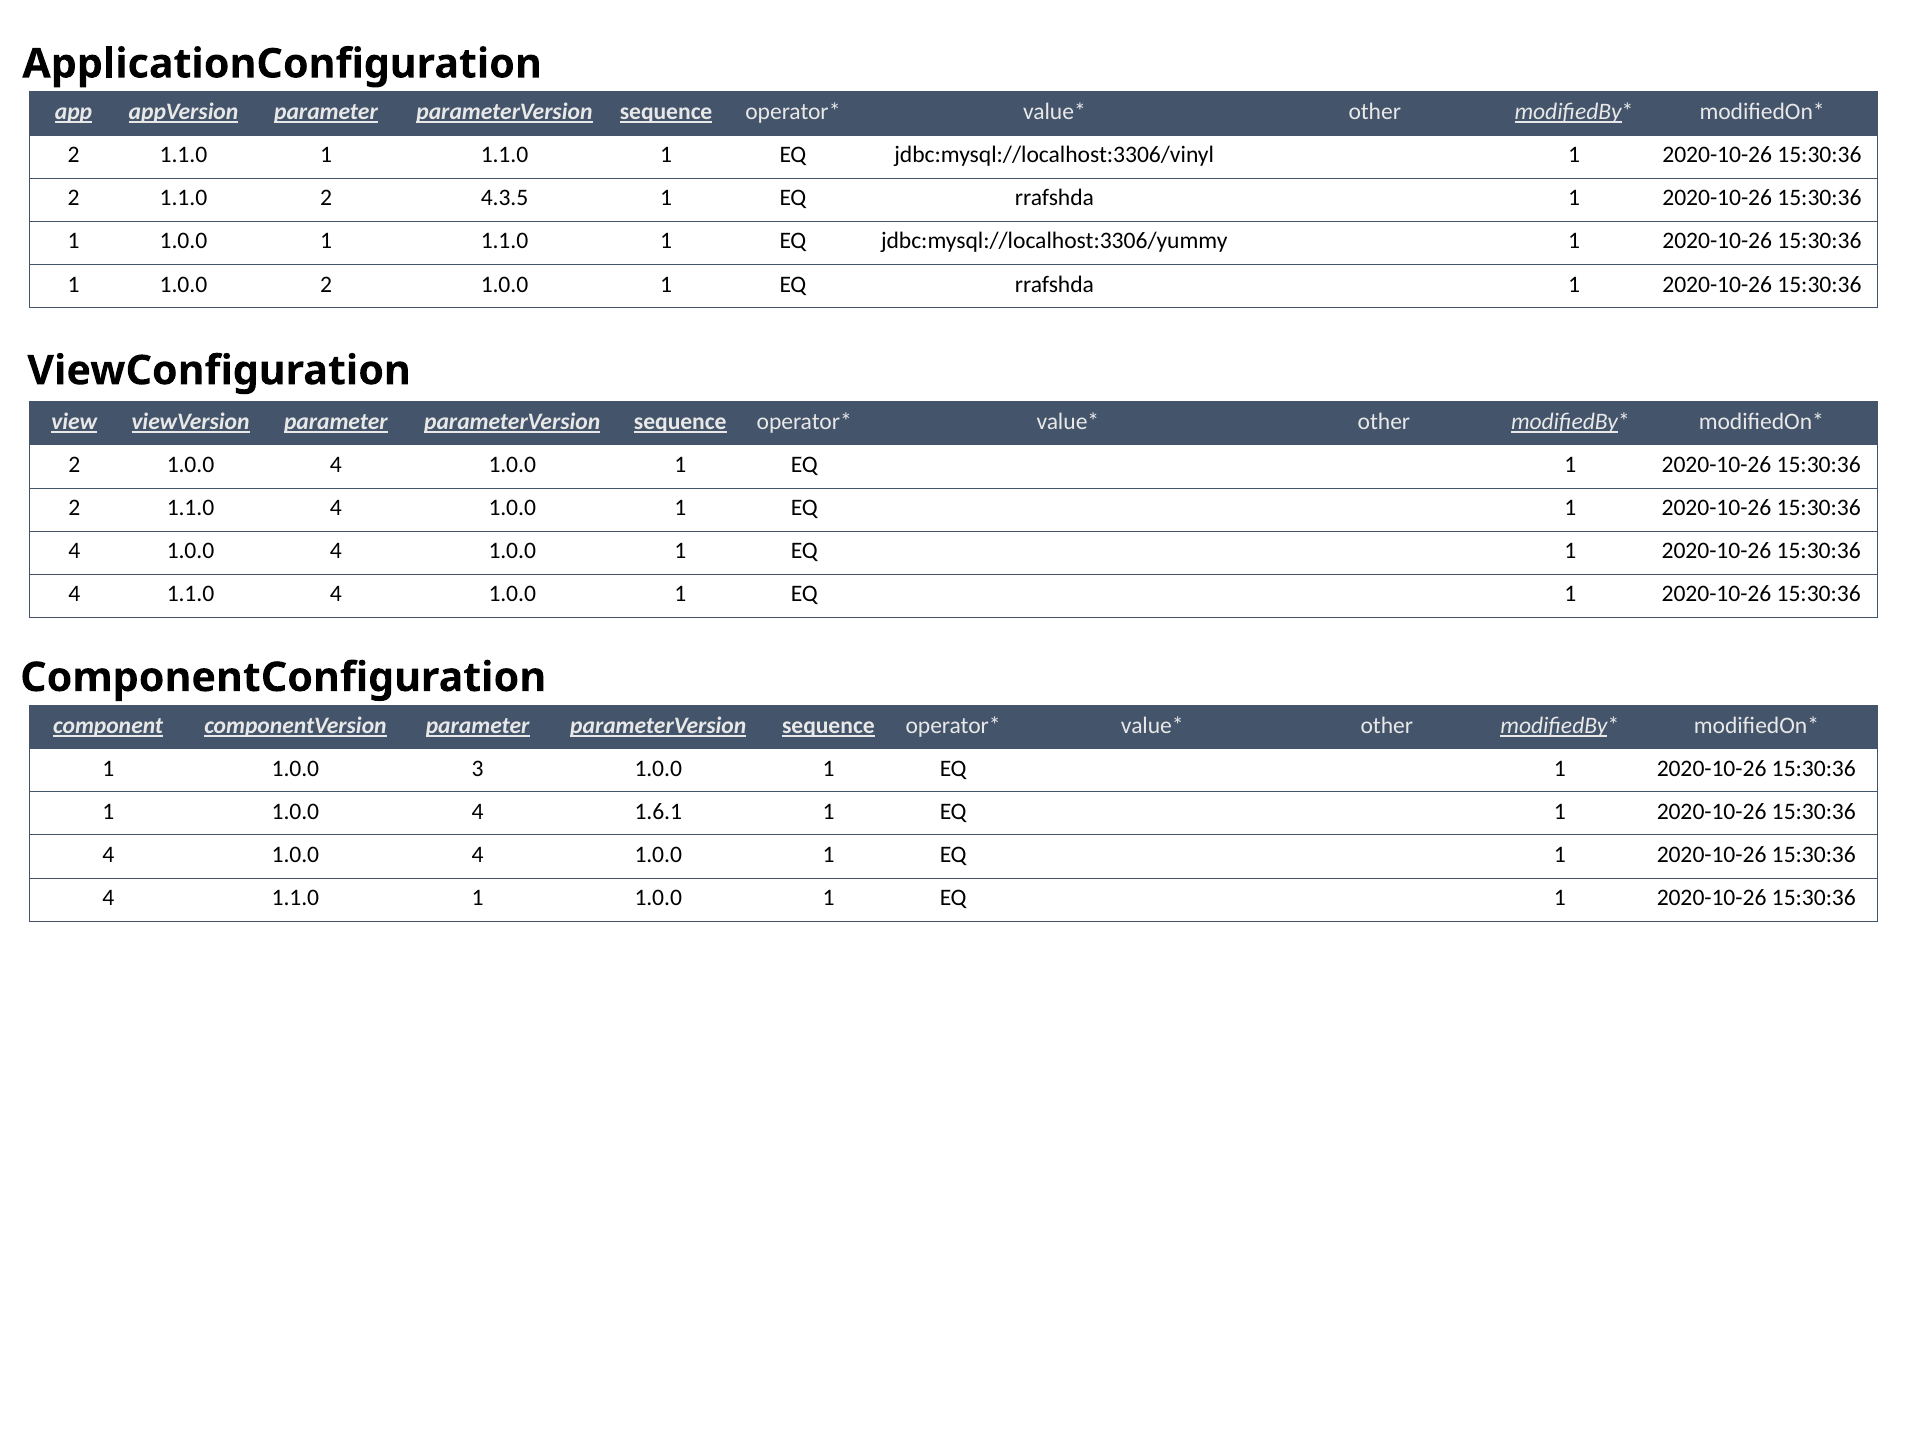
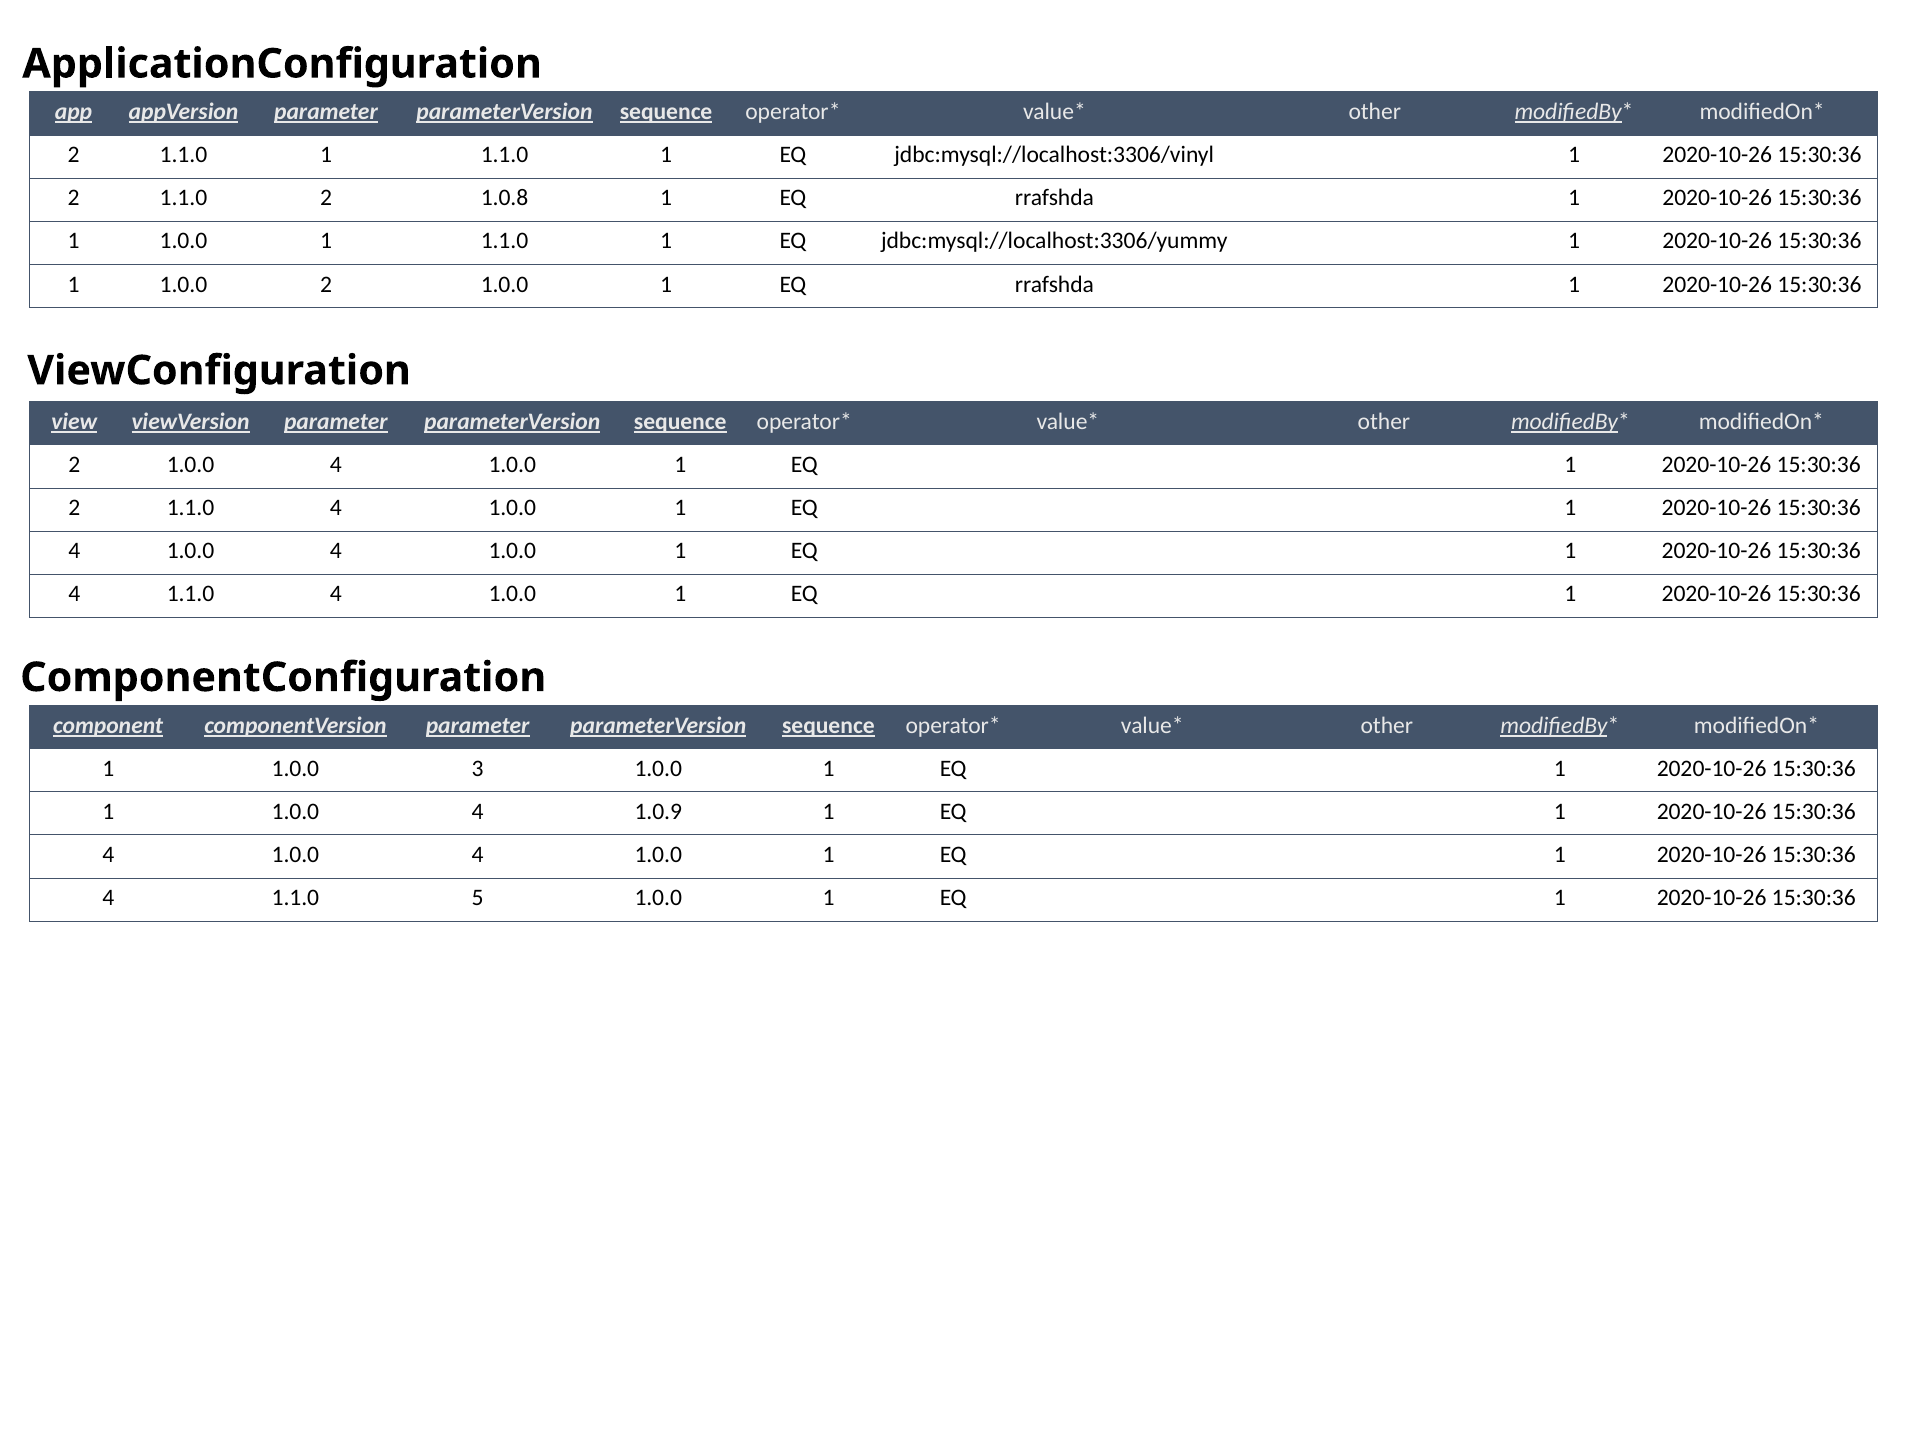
4.3.5: 4.3.5 -> 1.0.8 (505, 198)
1.6.1: 1.6.1 -> 1.0.9 (658, 812)
4 1.1.0 1: 1 -> 5 (478, 898)
